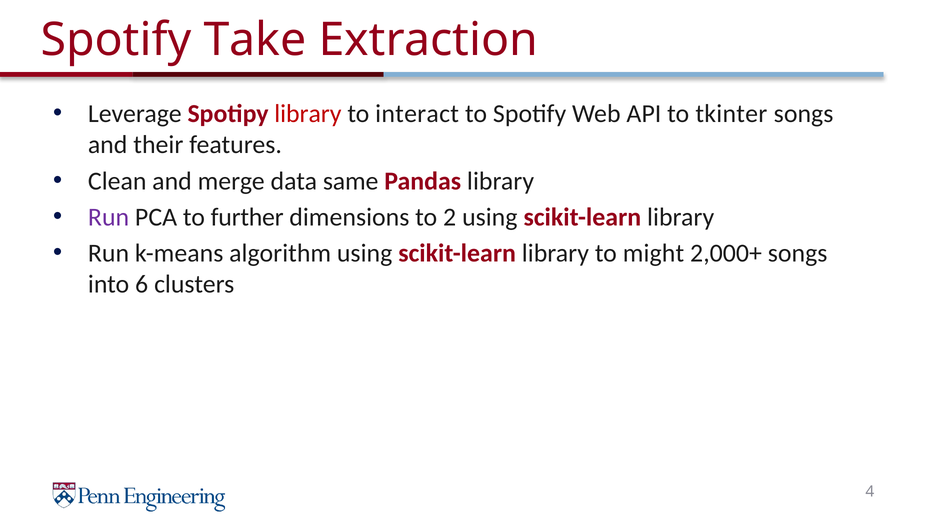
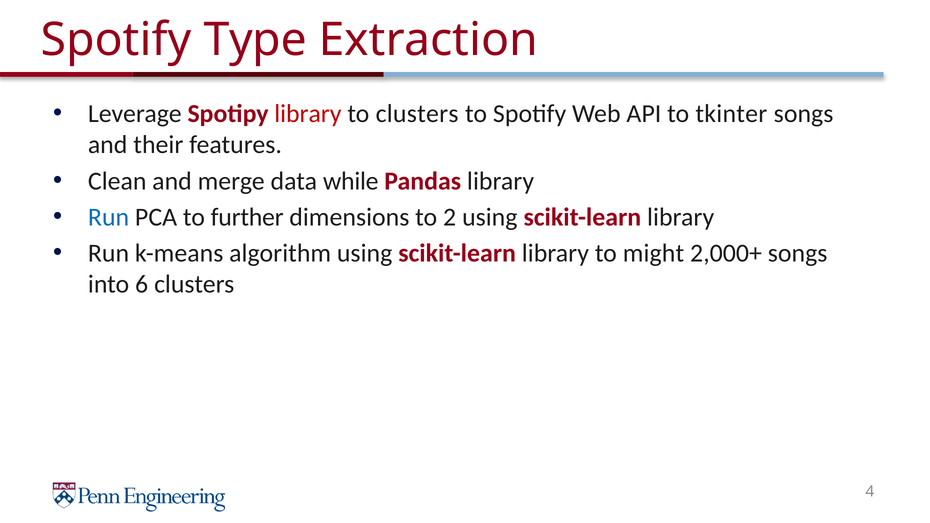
Take: Take -> Type (255, 40)
to interact: interact -> clusters (417, 114)
same: same -> while (351, 181)
Run colour: purple -> blue (109, 217)
